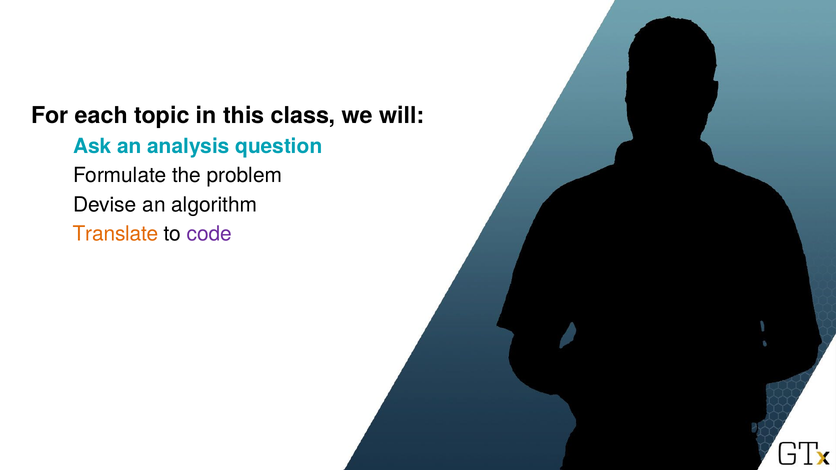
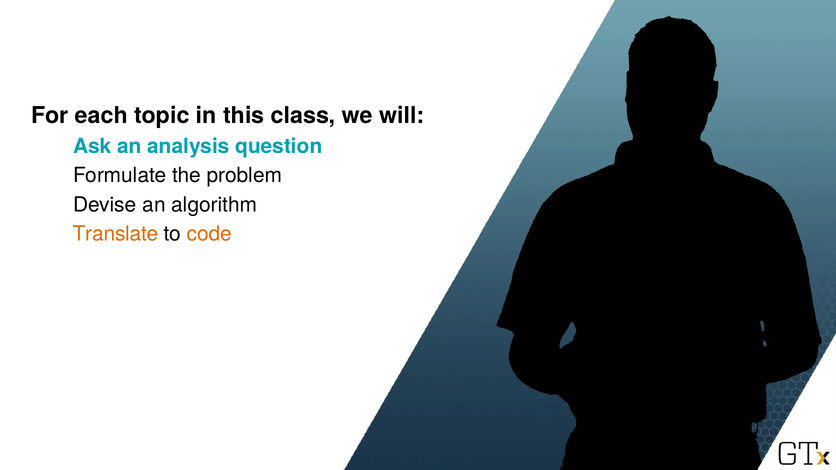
code colour: purple -> orange (209, 234)
